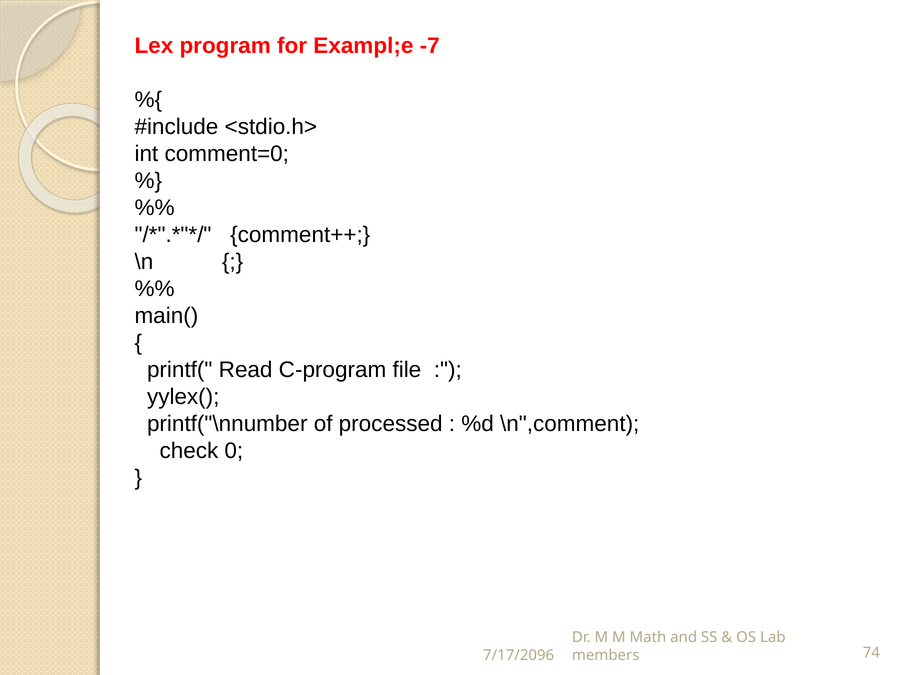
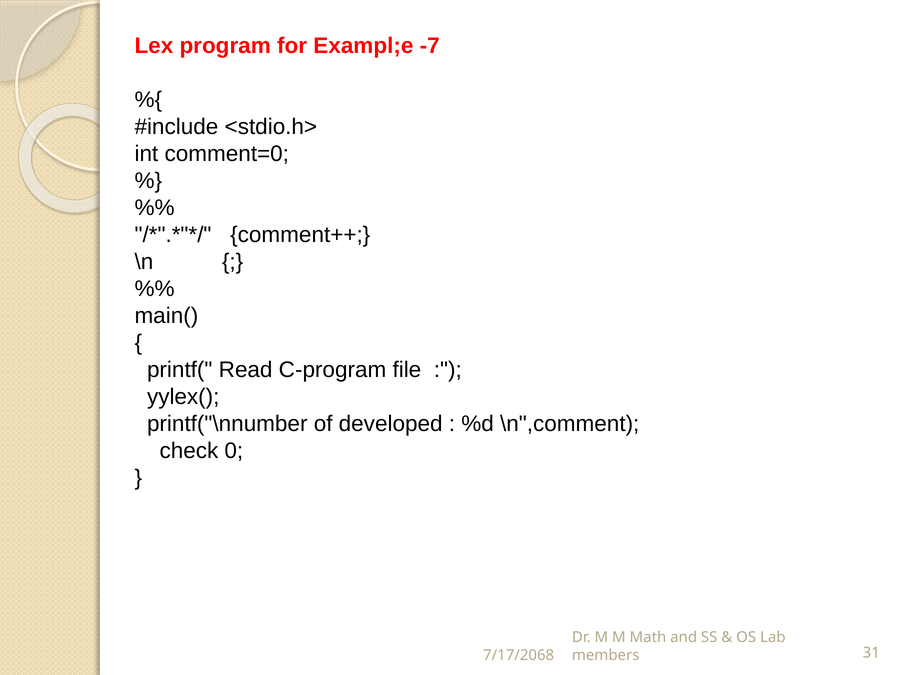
processed: processed -> developed (391, 424)
7/17/2096: 7/17/2096 -> 7/17/2068 (519, 656)
74: 74 -> 31 (871, 653)
